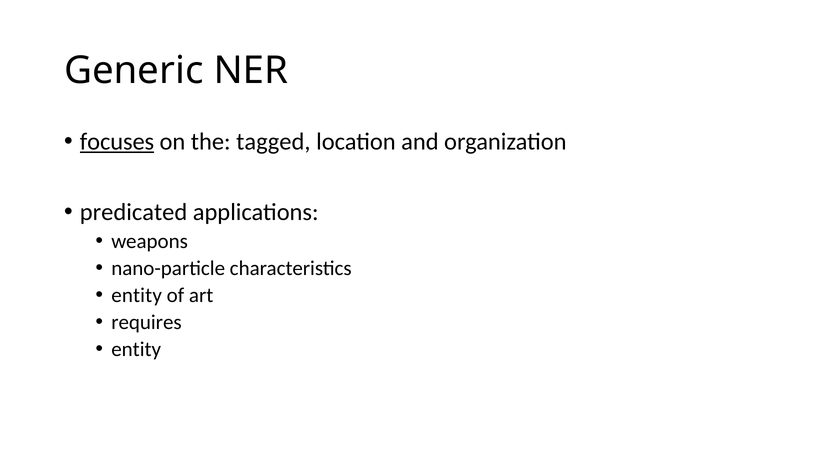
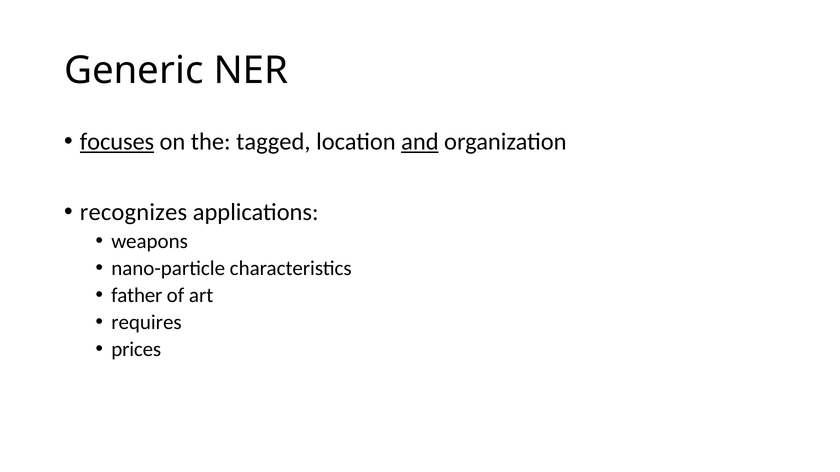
and underline: none -> present (420, 142)
predicated: predicated -> recognizes (133, 212)
entity: entity -> father (137, 295)
entity: entity -> prices (136, 350)
